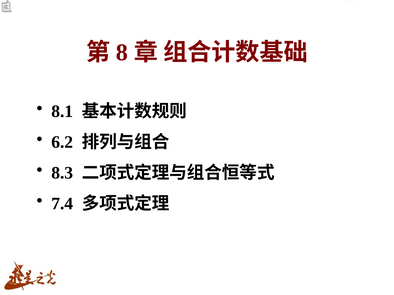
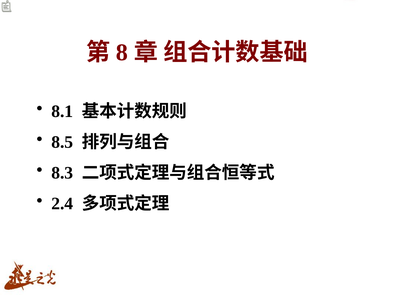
6.2: 6.2 -> 8.5 (62, 142)
7.4: 7.4 -> 2.4 (62, 204)
